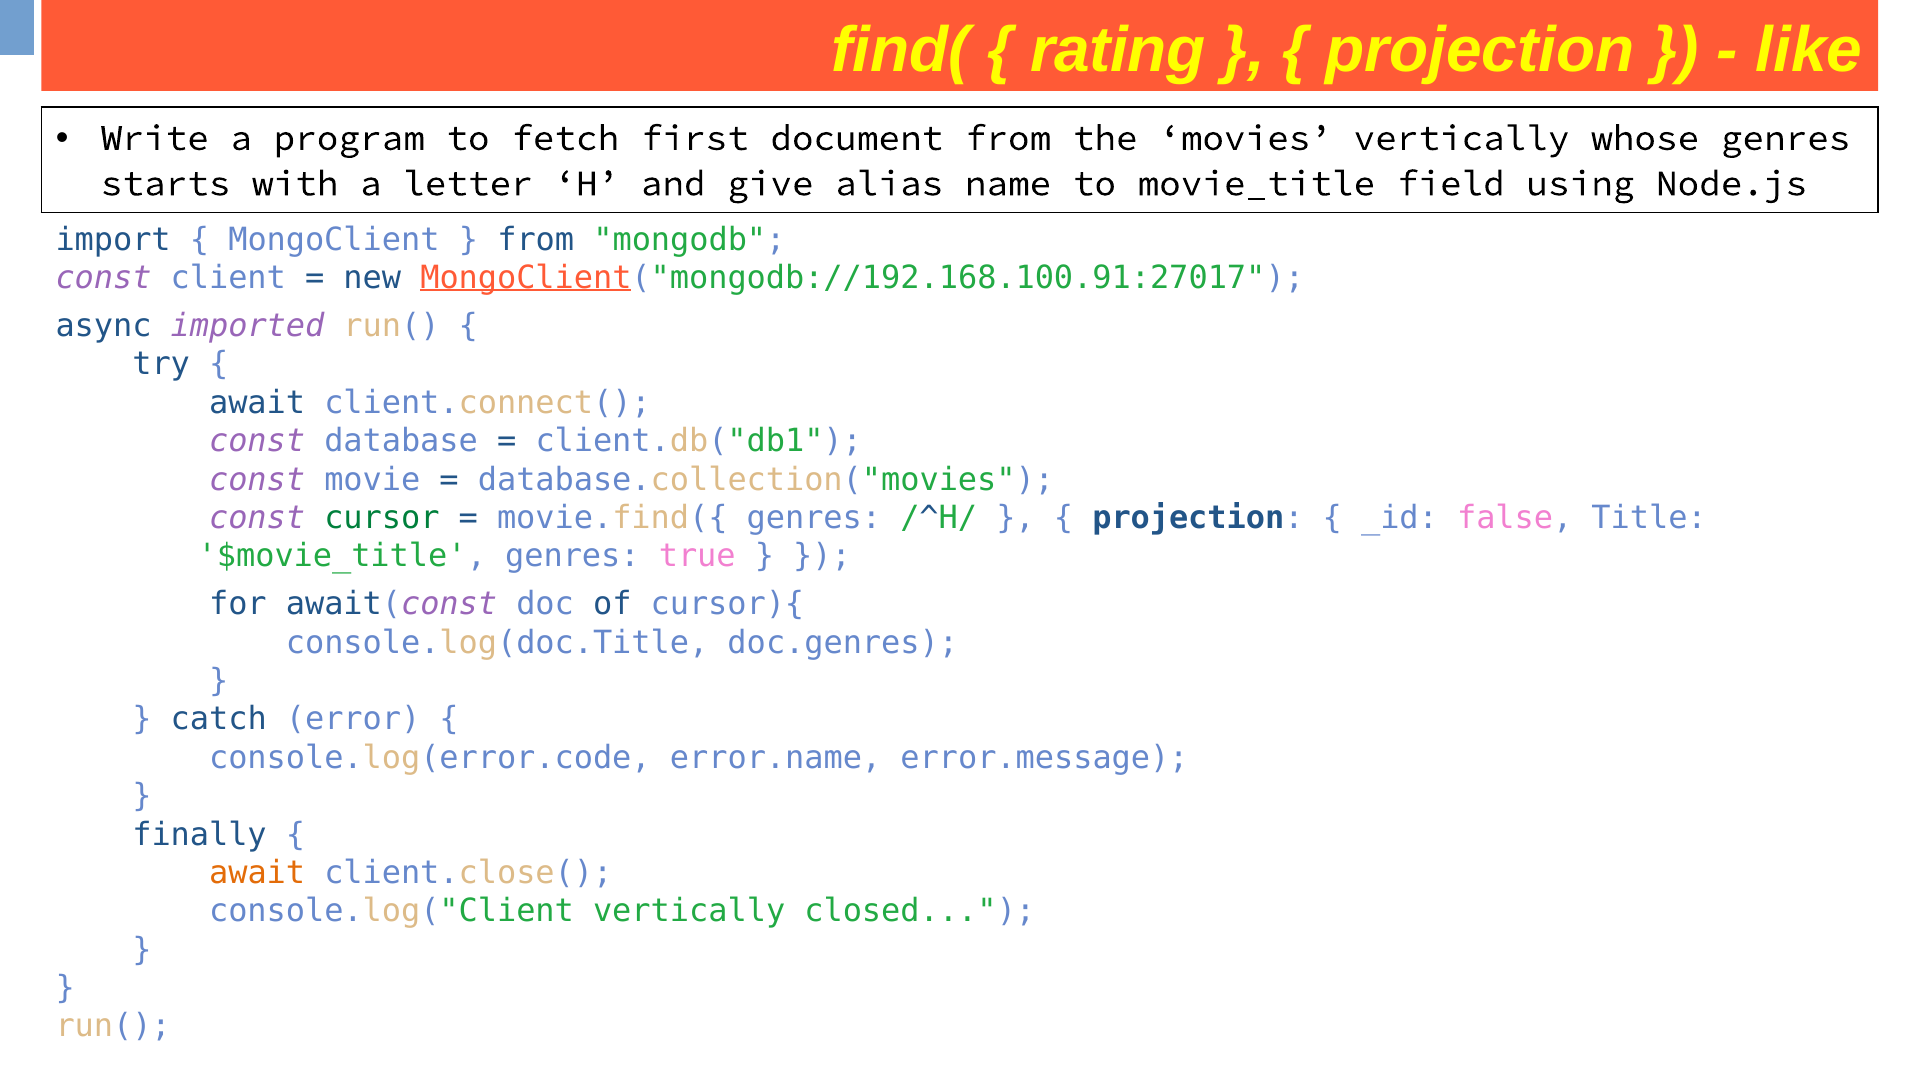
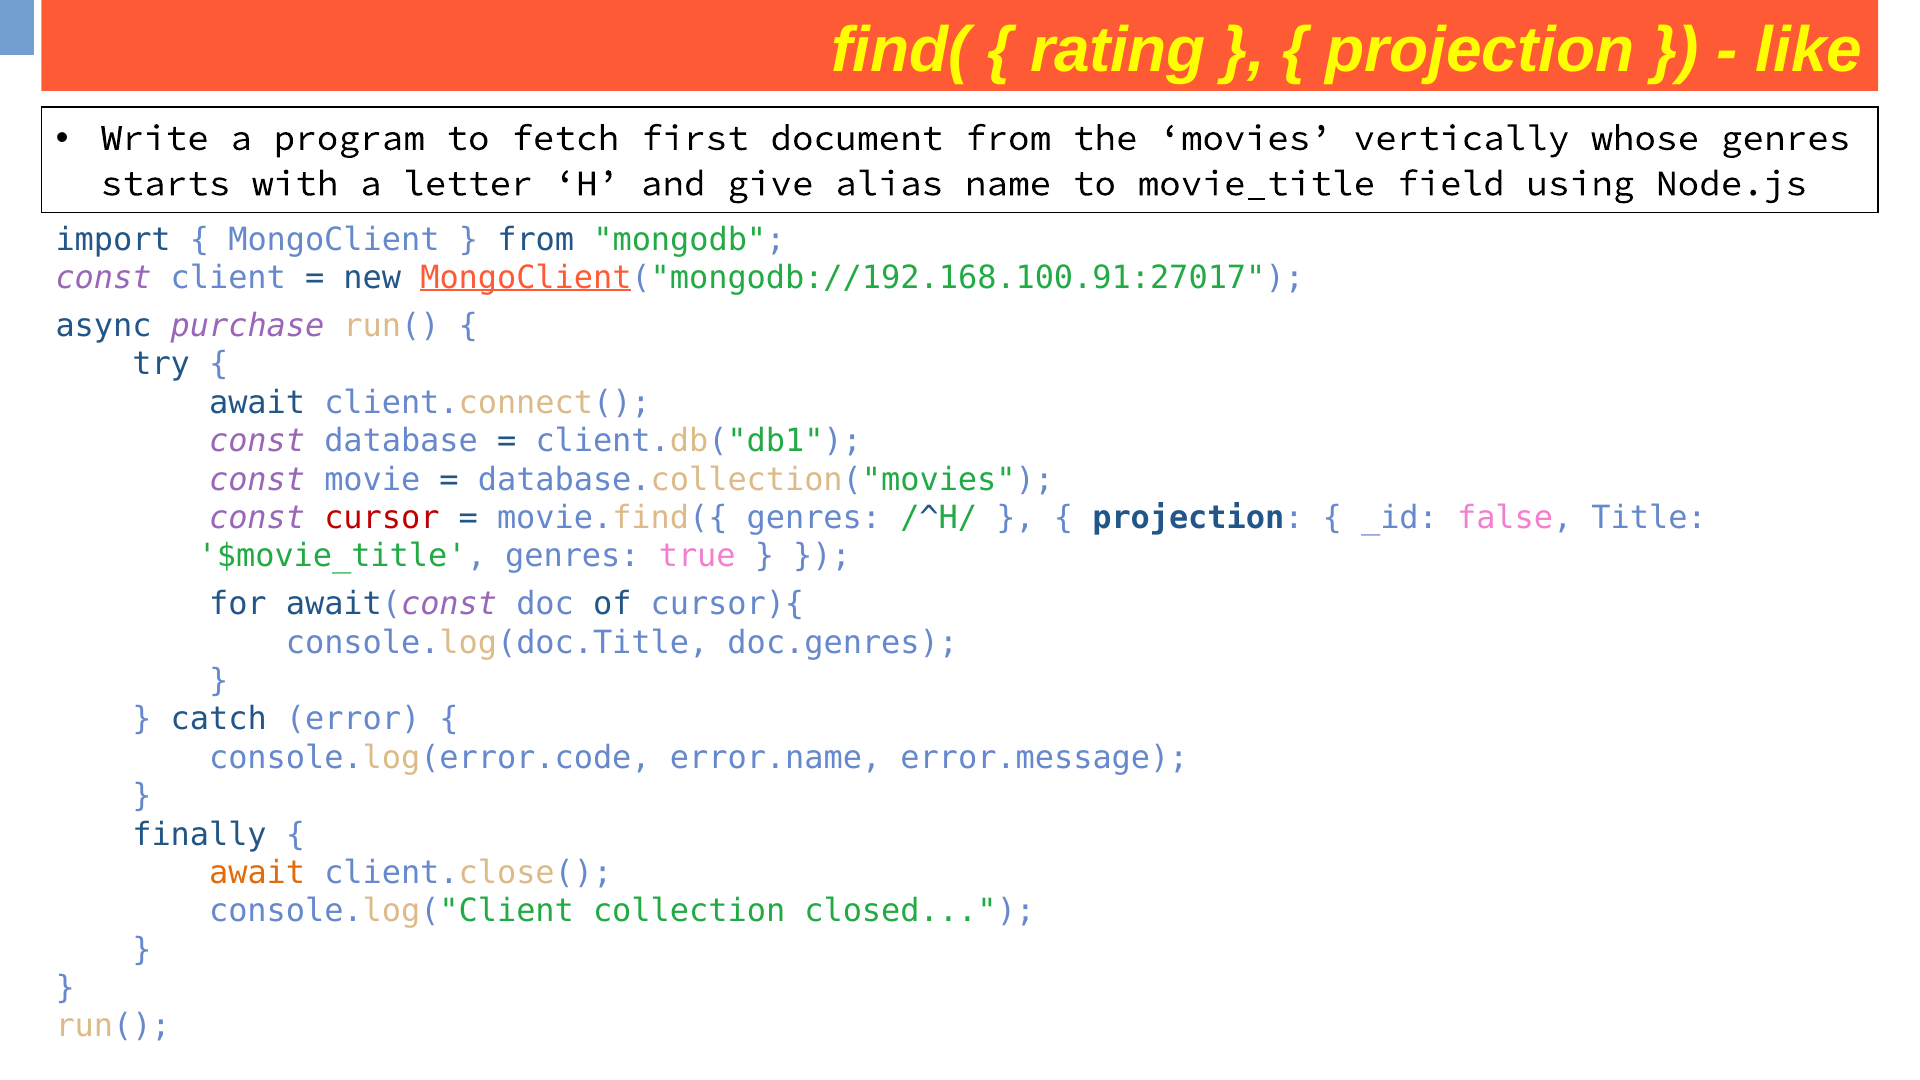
imported: imported -> purchase (248, 326)
cursor colour: green -> red (382, 518)
console.log("Client vertically: vertically -> collection (689, 911)
